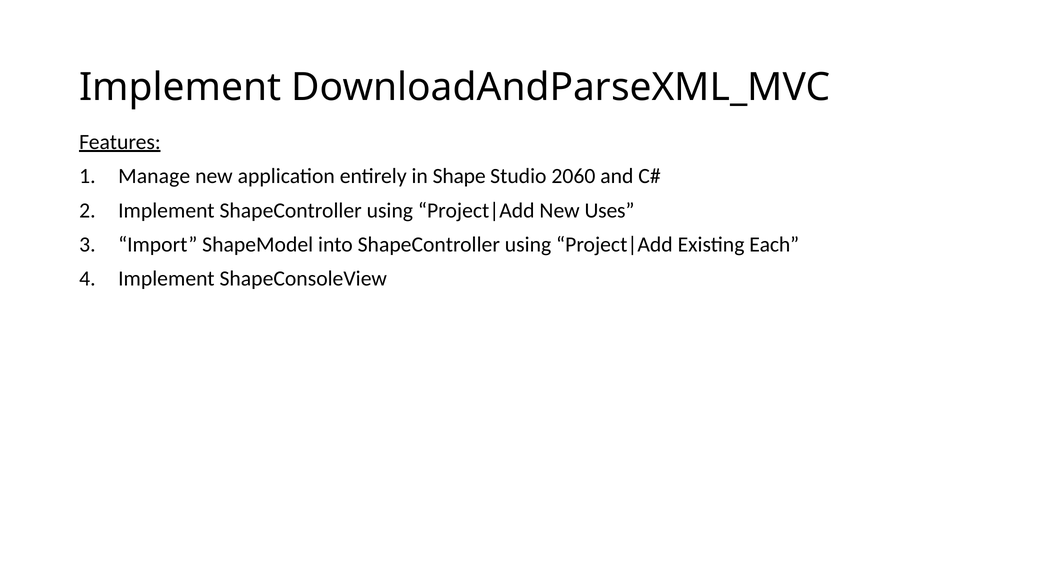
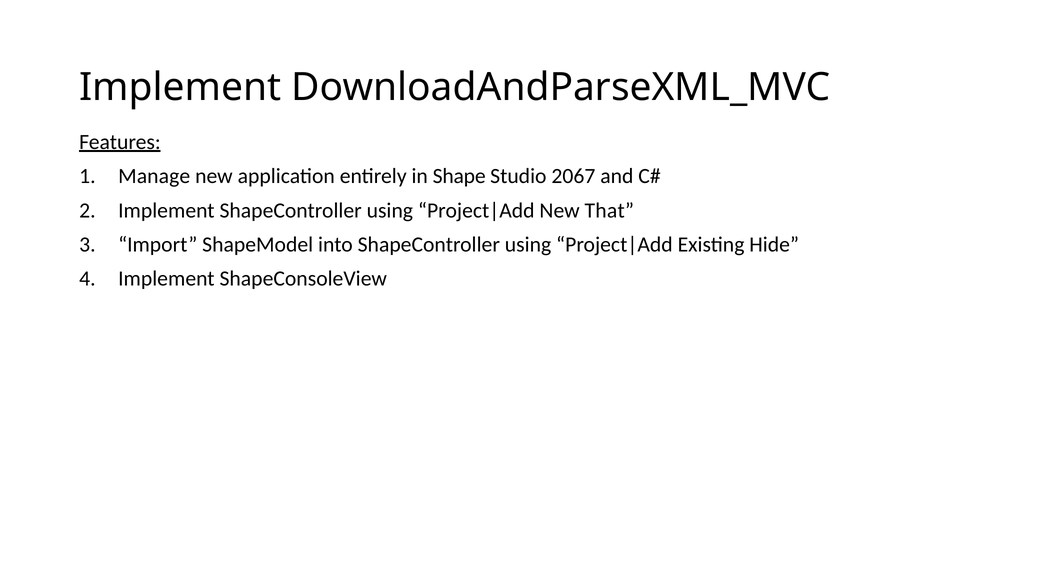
2060: 2060 -> 2067 (573, 176)
Uses: Uses -> That (609, 210)
Each: Each -> Hide (774, 244)
